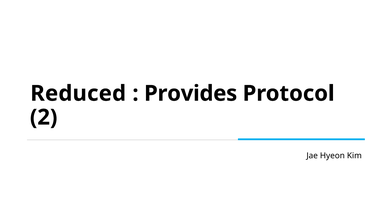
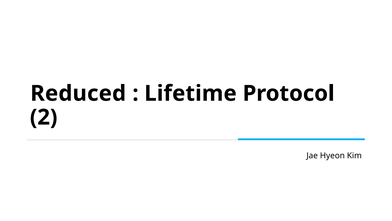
Provides: Provides -> Lifetime (190, 93)
